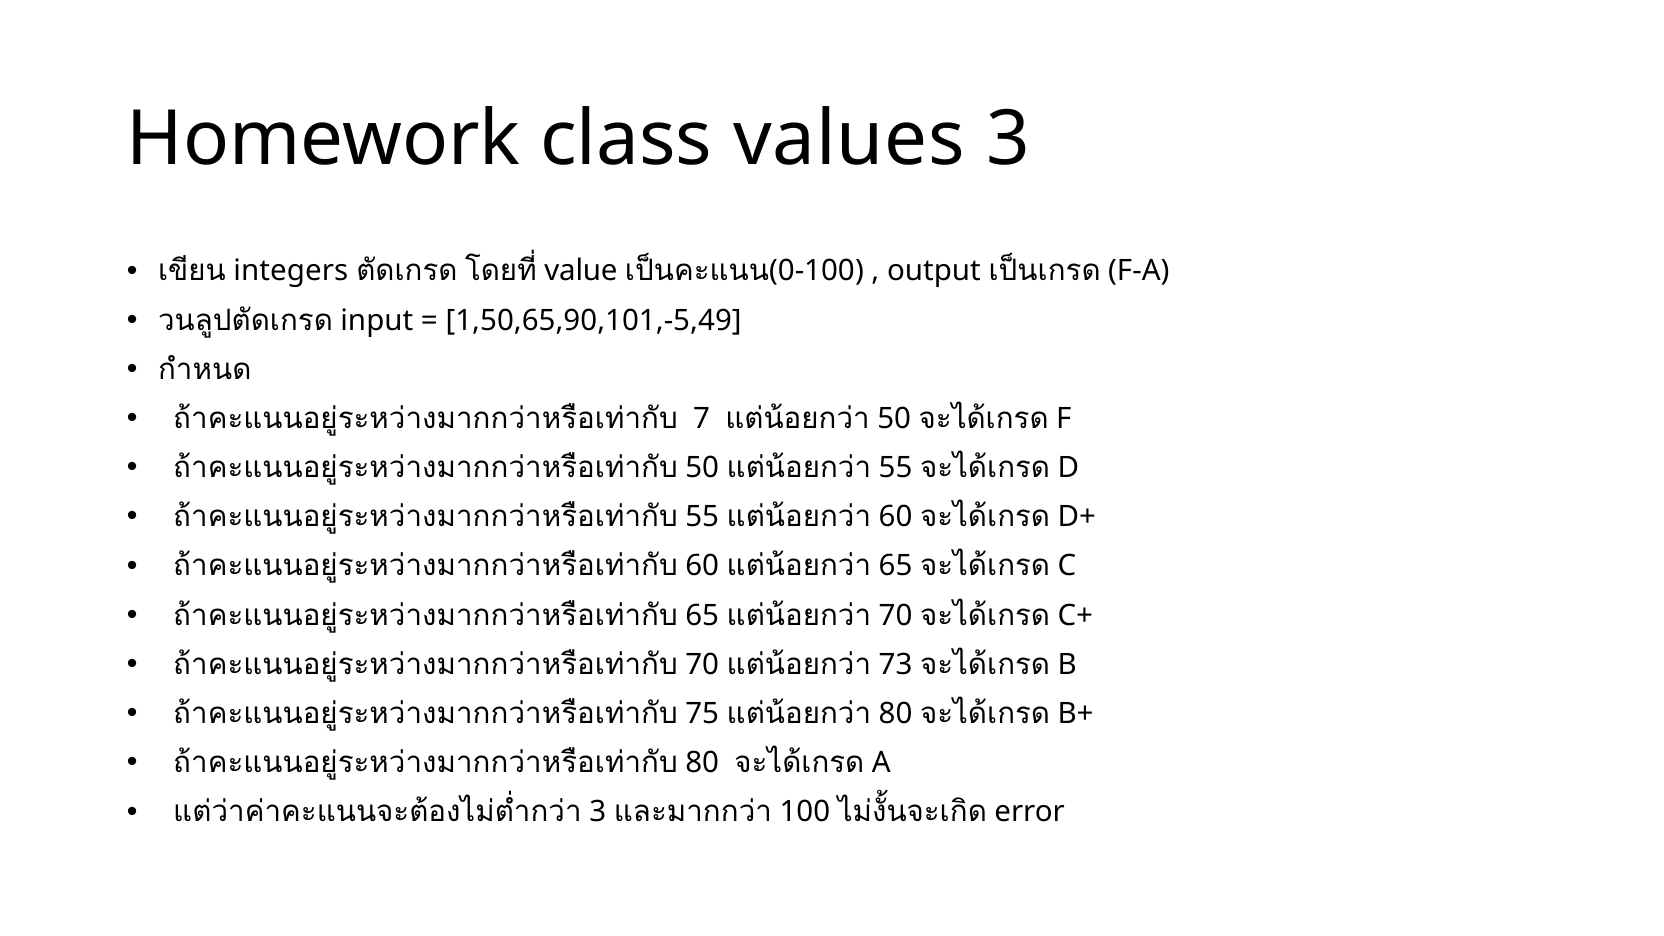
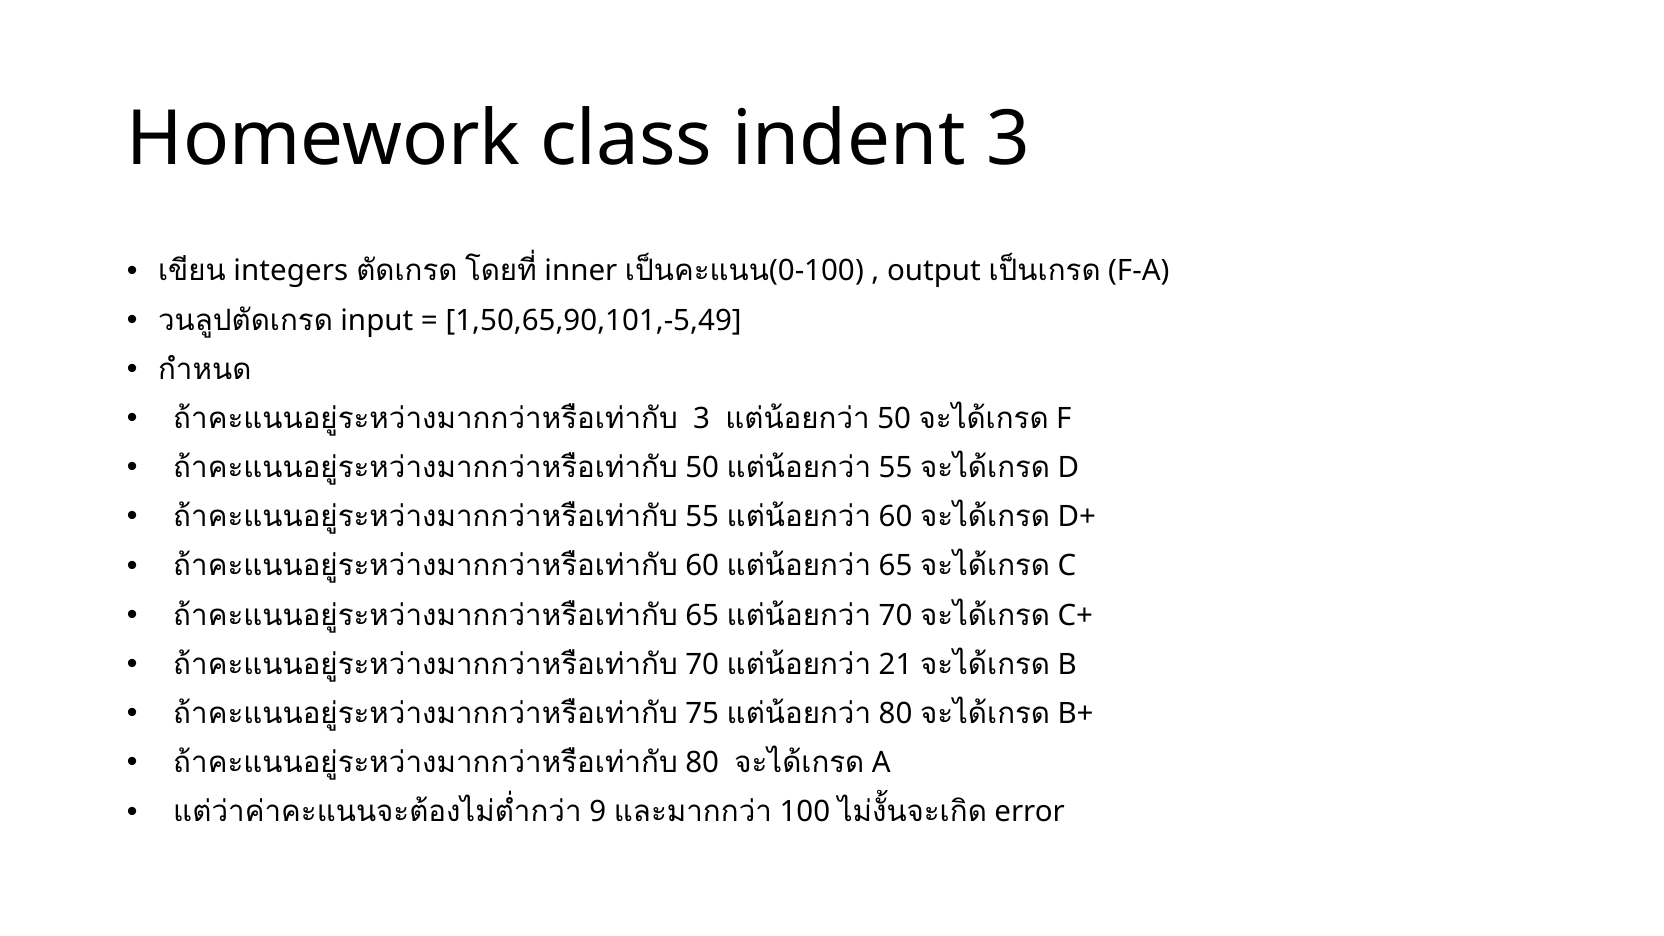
values: values -> indent (849, 140)
value: value -> inner (581, 271)
7: 7 -> 3 (701, 419)
73: 73 -> 21 (896, 665)
3: 3 -> 9 (598, 812)
